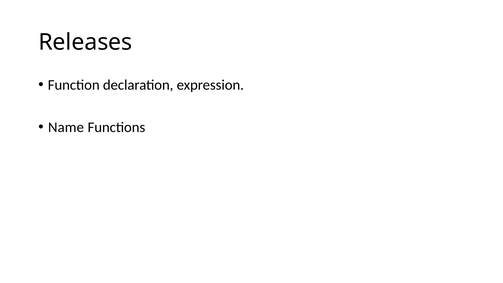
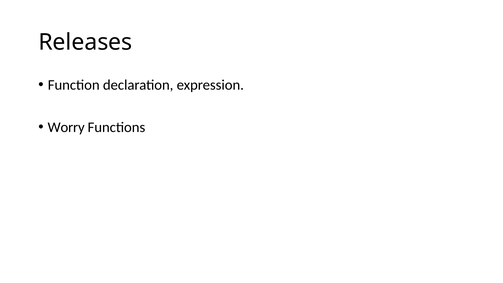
Name: Name -> Worry (66, 127)
